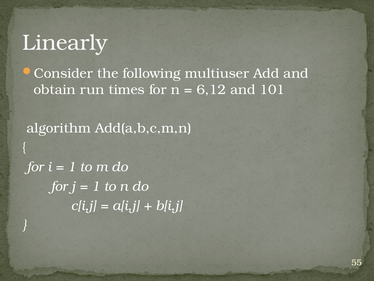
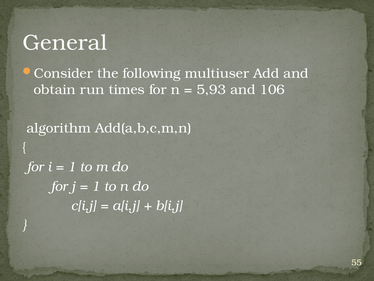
Linearly: Linearly -> General (65, 43)
6,12: 6,12 -> 5,93 (211, 89)
101: 101 -> 106 (272, 89)
